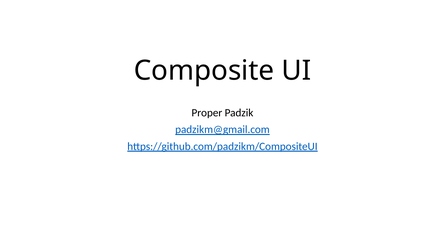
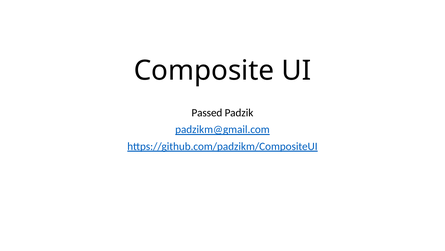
Proper: Proper -> Passed (207, 112)
